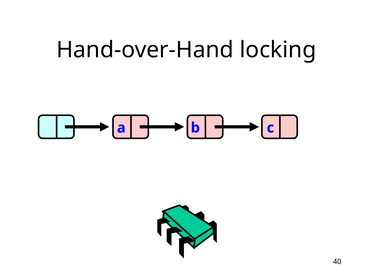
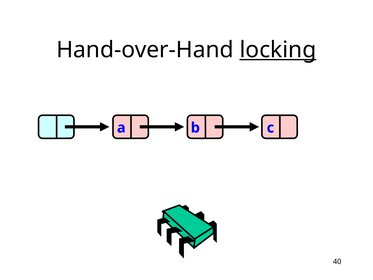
locking underline: none -> present (278, 50)
